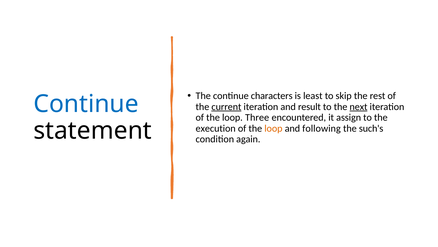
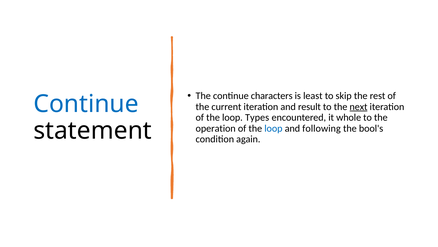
current underline: present -> none (226, 107)
Three: Three -> Types (257, 117)
assign: assign -> whole (349, 117)
execution: execution -> operation (216, 128)
loop colour: orange -> blue (273, 128)
such's: such's -> bool's (371, 128)
